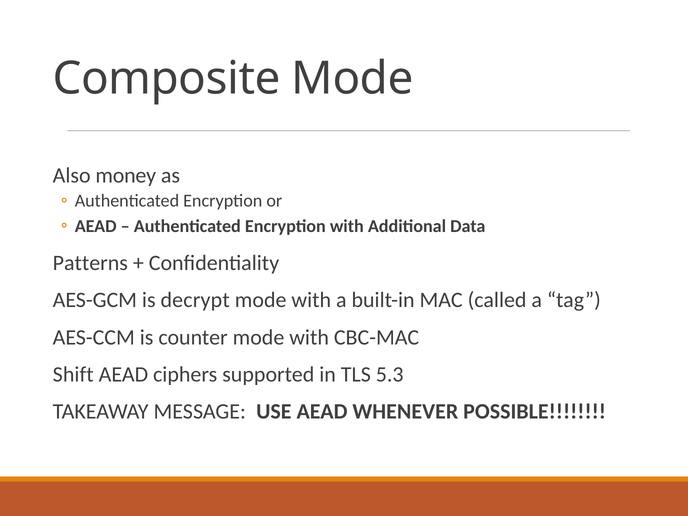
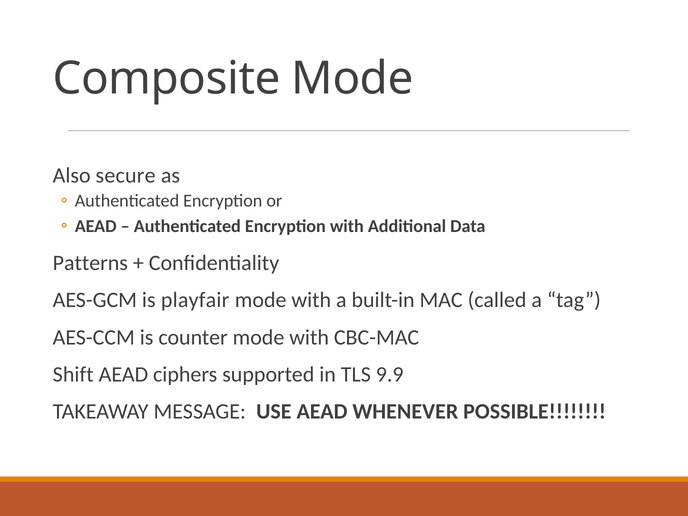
money: money -> secure (126, 175)
decrypt: decrypt -> playfair (195, 300)
5.3: 5.3 -> 9.9 (390, 374)
